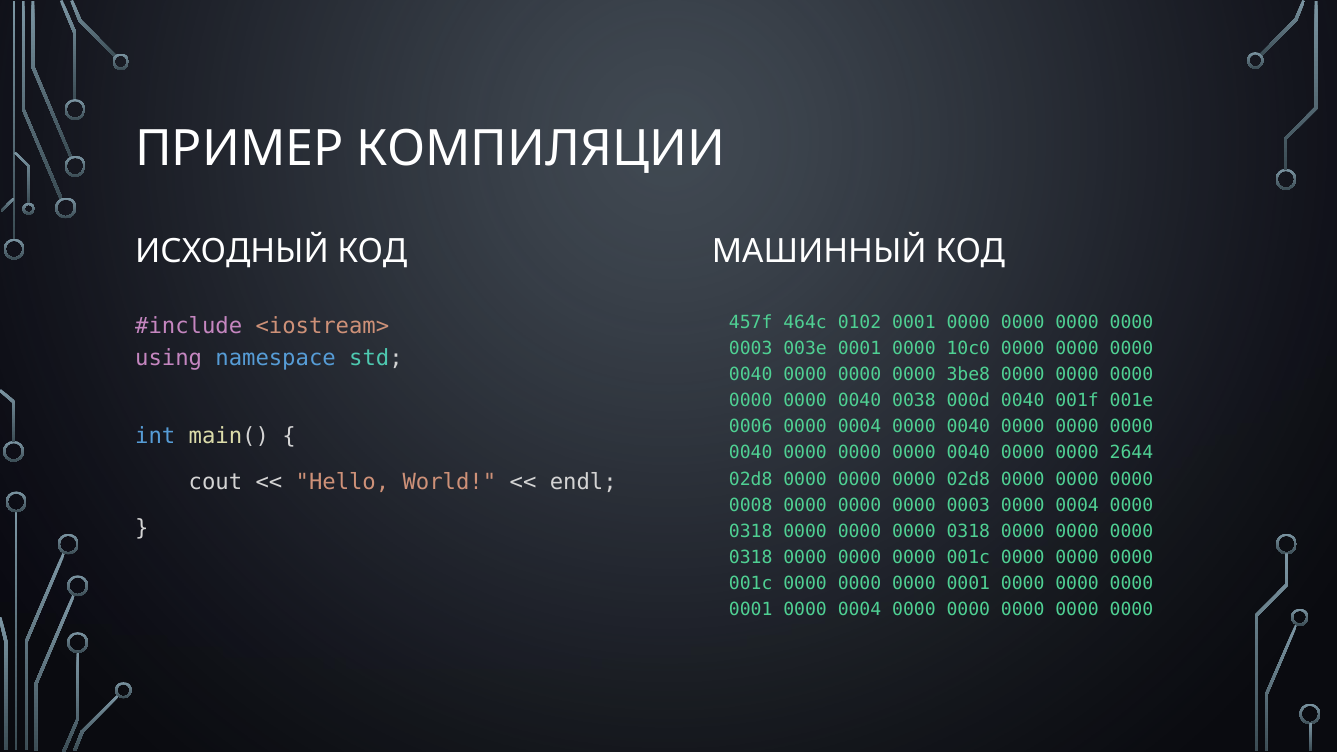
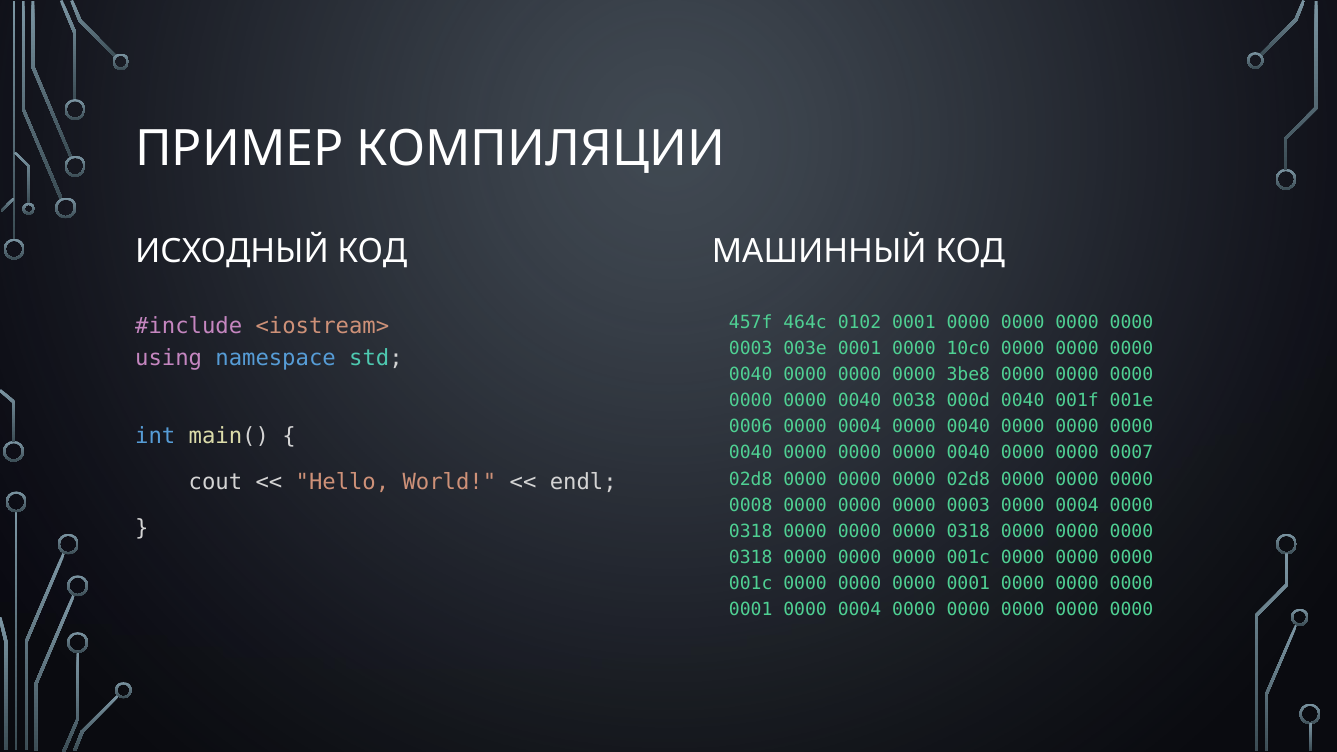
2644: 2644 -> 0007 (1131, 453)
